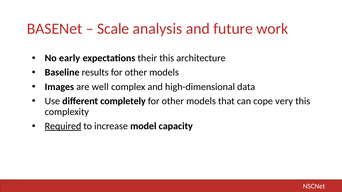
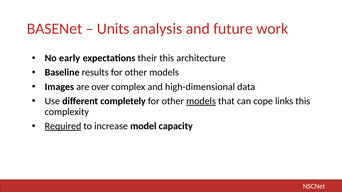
Scale: Scale -> Units (113, 29)
well: well -> over (100, 87)
models underline: none -> present (201, 101)
very: very -> links (284, 101)
